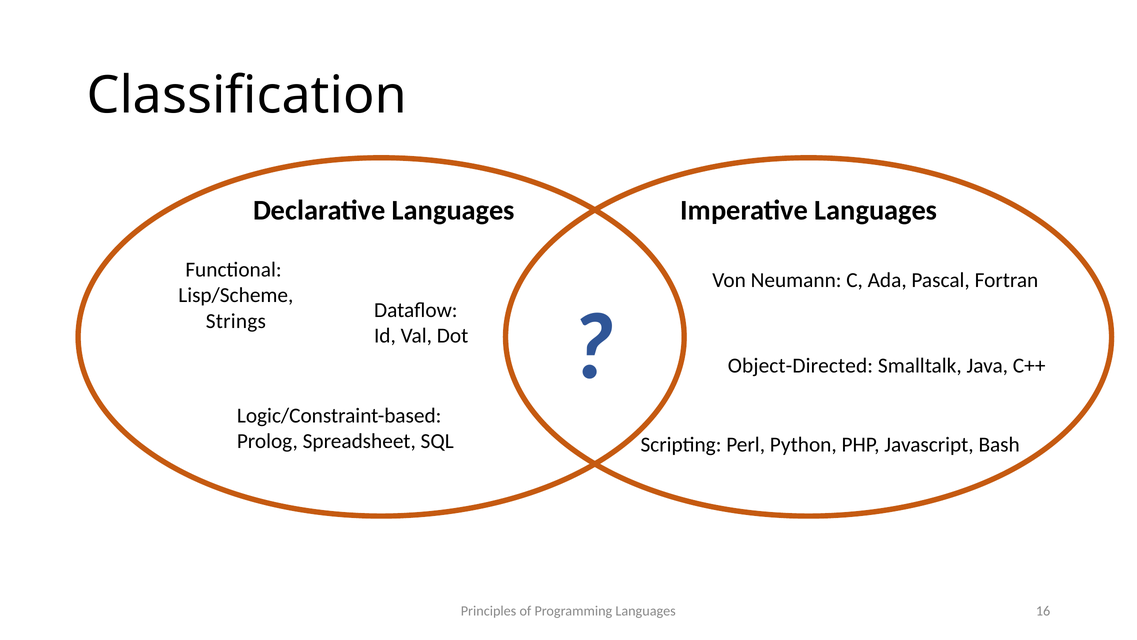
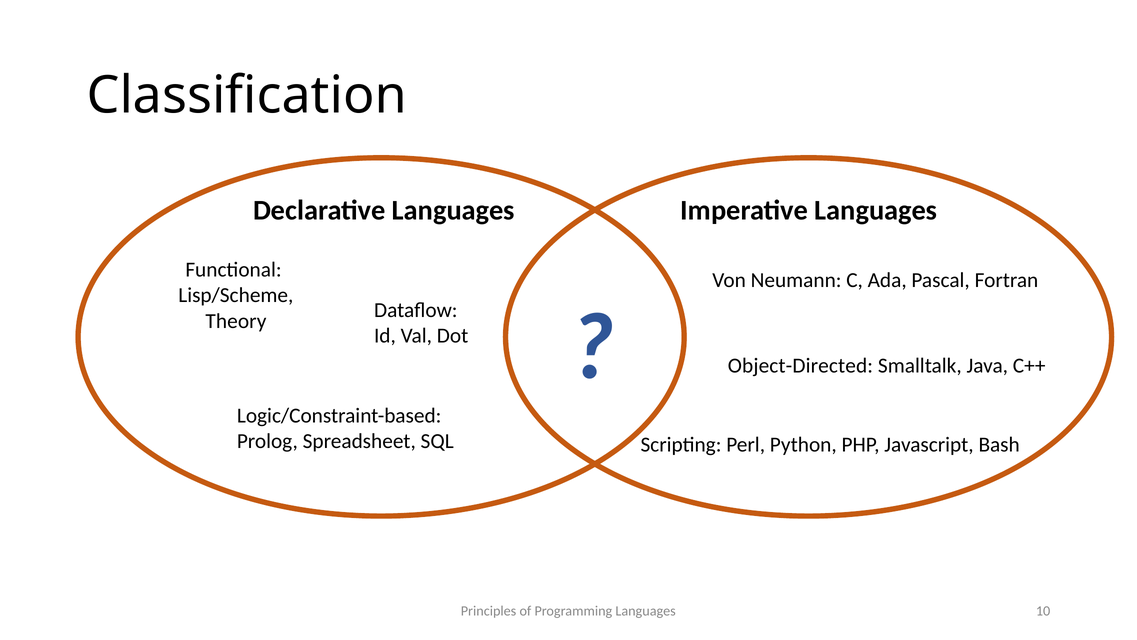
Strings: Strings -> Theory (236, 321)
16: 16 -> 10 (1043, 611)
